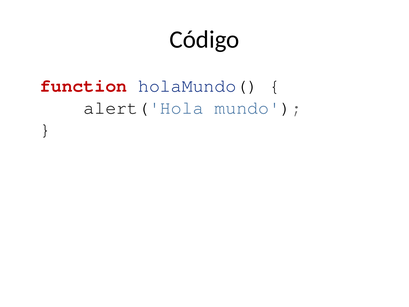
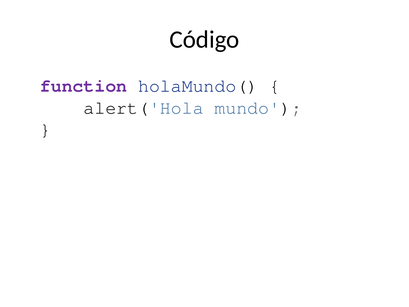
function colour: red -> purple (84, 86)
